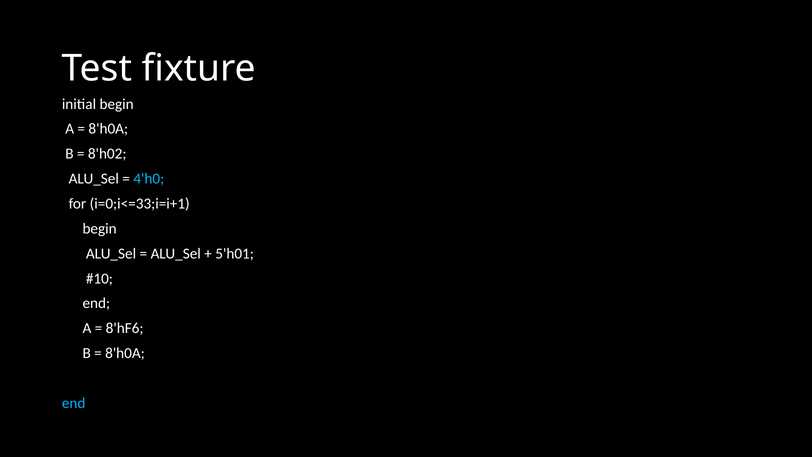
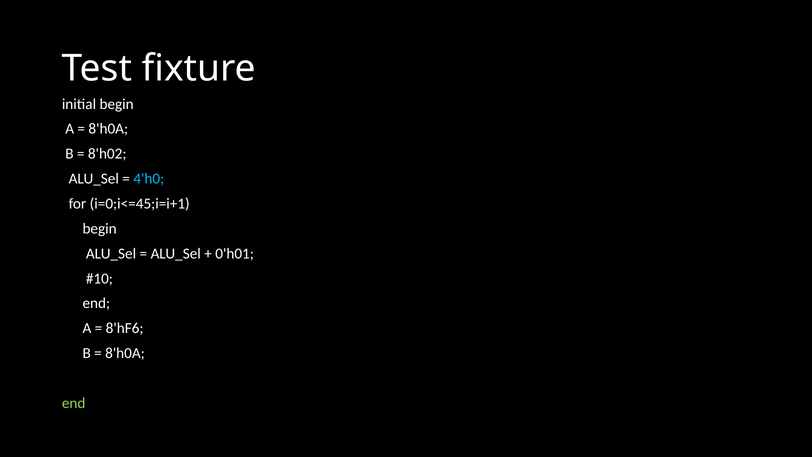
i=0;i<=33;i=i+1: i=0;i<=33;i=i+1 -> i=0;i<=45;i=i+1 (140, 204)
5'h01: 5'h01 -> 0'h01 (235, 253)
end colour: light blue -> light green (74, 403)
